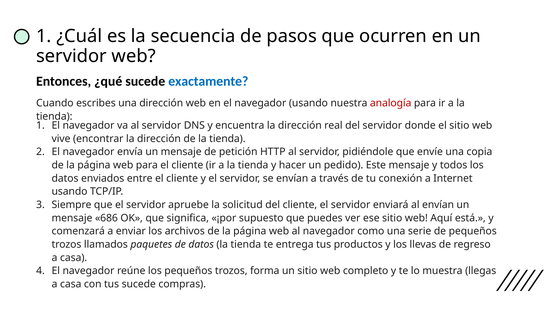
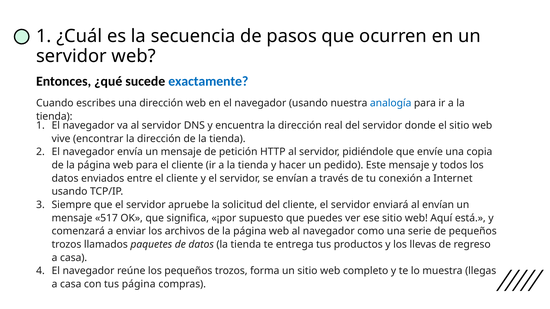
analogía colour: red -> blue (391, 103)
686: 686 -> 517 (106, 218)
tus sucede: sucede -> página (139, 284)
